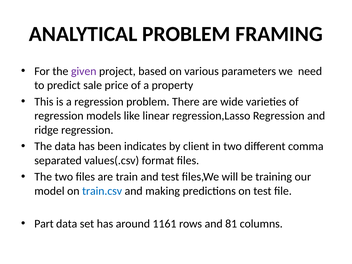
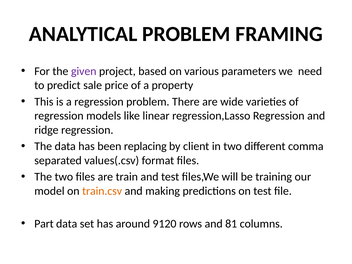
indicates: indicates -> replacing (145, 146)
train.csv colour: blue -> orange (102, 191)
1161: 1161 -> 9120 (165, 224)
